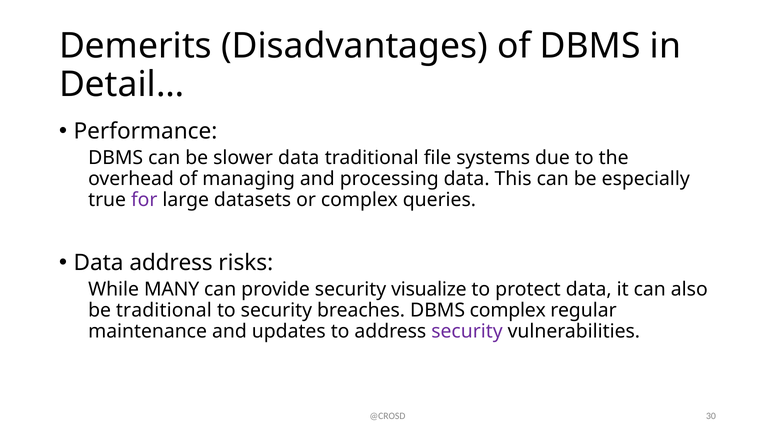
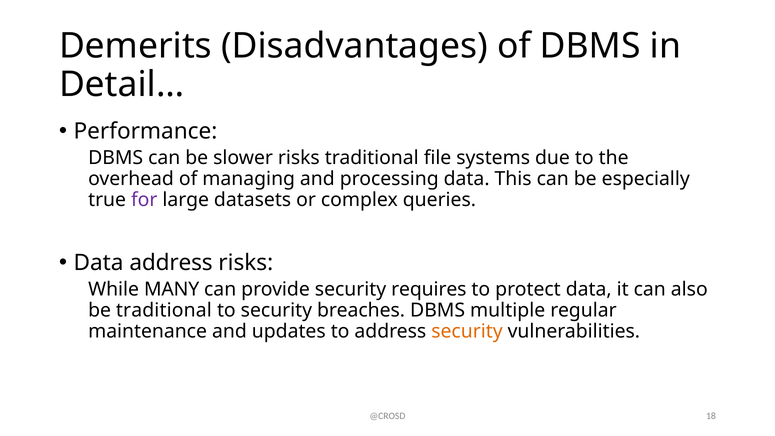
slower data: data -> risks (299, 158)
visualize: visualize -> requires (429, 290)
DBMS complex: complex -> multiple (508, 310)
security colour: purple -> orange (467, 331)
30: 30 -> 18 (711, 416)
